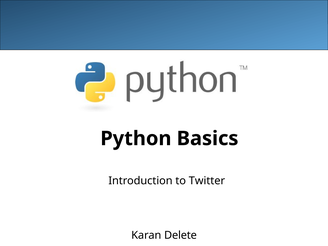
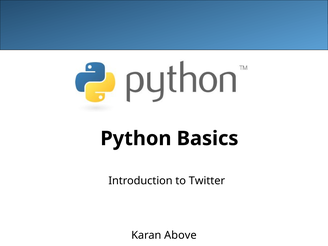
Delete: Delete -> Above (180, 235)
